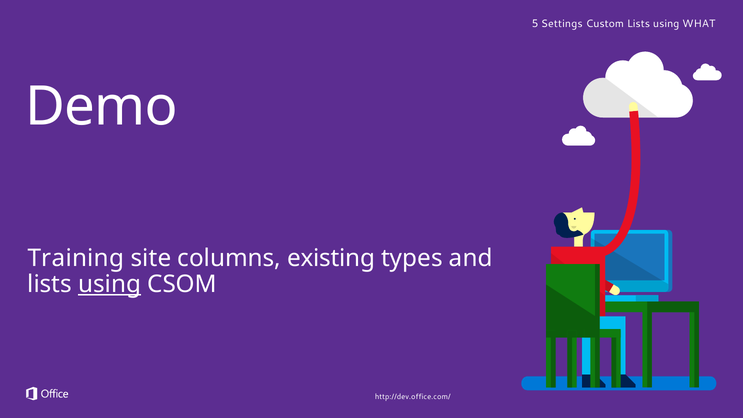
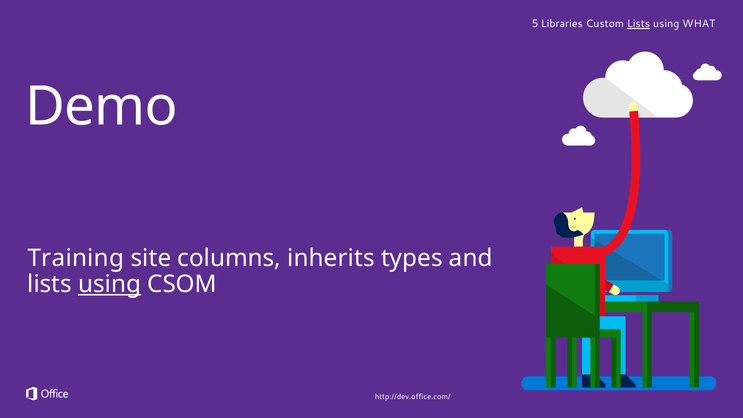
Settings: Settings -> Libraries (562, 24)
Lists underline: none -> present (638, 24)
existing: existing -> inherits (331, 258)
